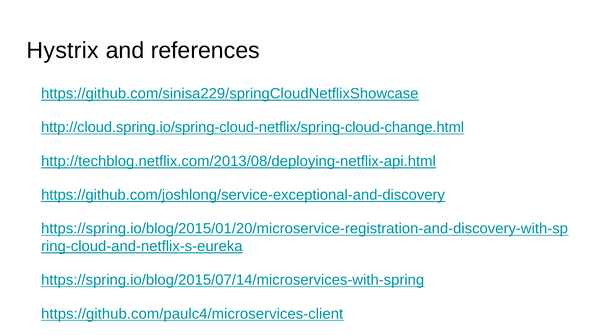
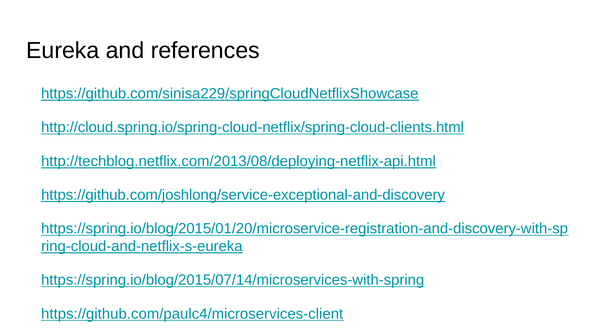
Hystrix: Hystrix -> Eureka (63, 50)
http://cloud.spring.io/spring-cloud-netflix/spring-cloud-change.html: http://cloud.spring.io/spring-cloud-netflix/spring-cloud-change.html -> http://cloud.spring.io/spring-cloud-netflix/spring-cloud-clients.html (253, 127)
